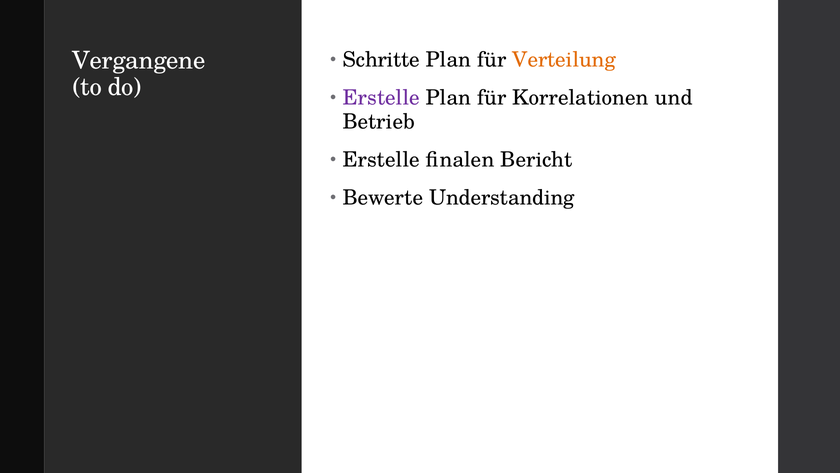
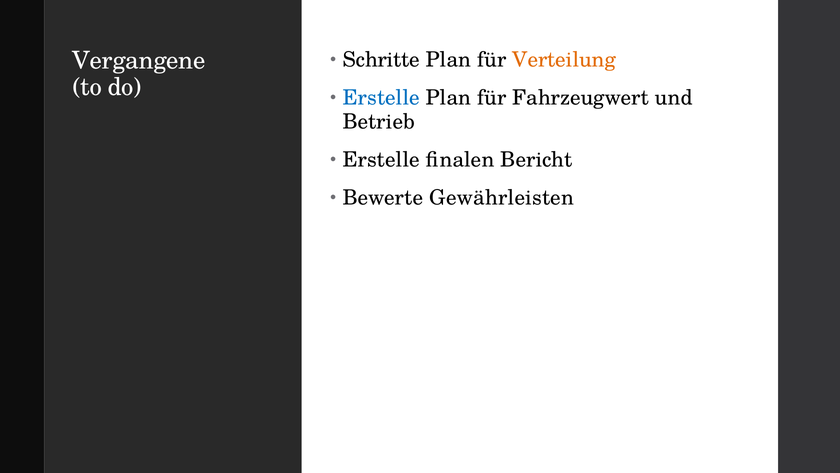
Erstelle colour: purple -> blue (381, 98)
Korrelationen: Korrelationen -> Fahrzeugwert (581, 98)
Understanding: Understanding -> Gewährleisten (502, 197)
